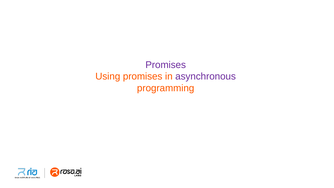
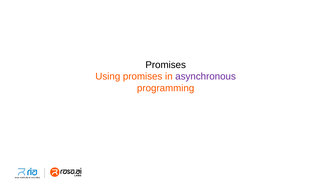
Promises colour: purple -> black (166, 65)
